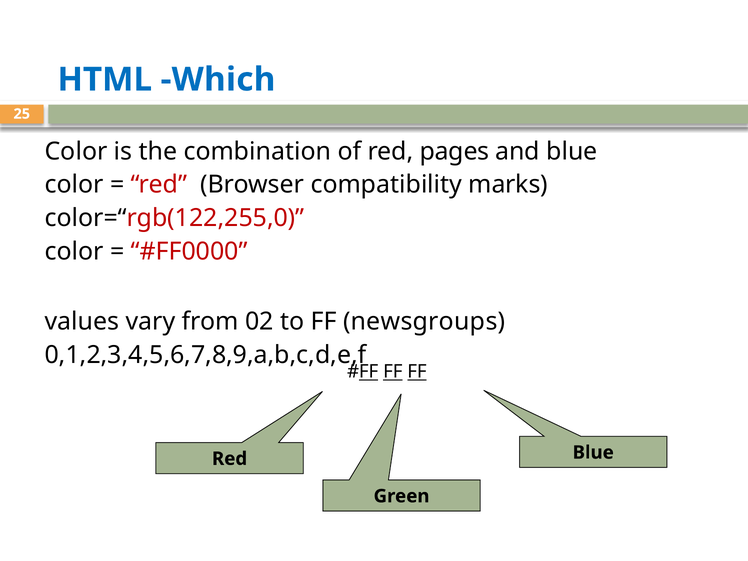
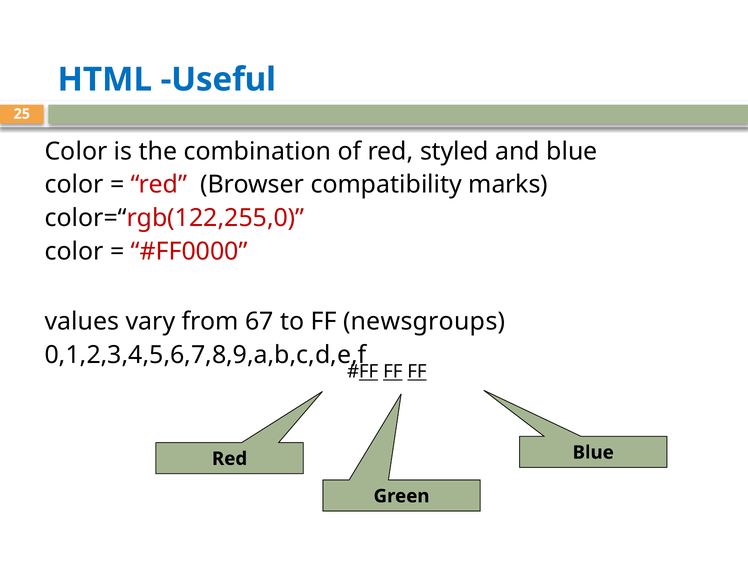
Which: Which -> Useful (218, 80)
pages: pages -> styled (454, 151)
02: 02 -> 67 (259, 322)
